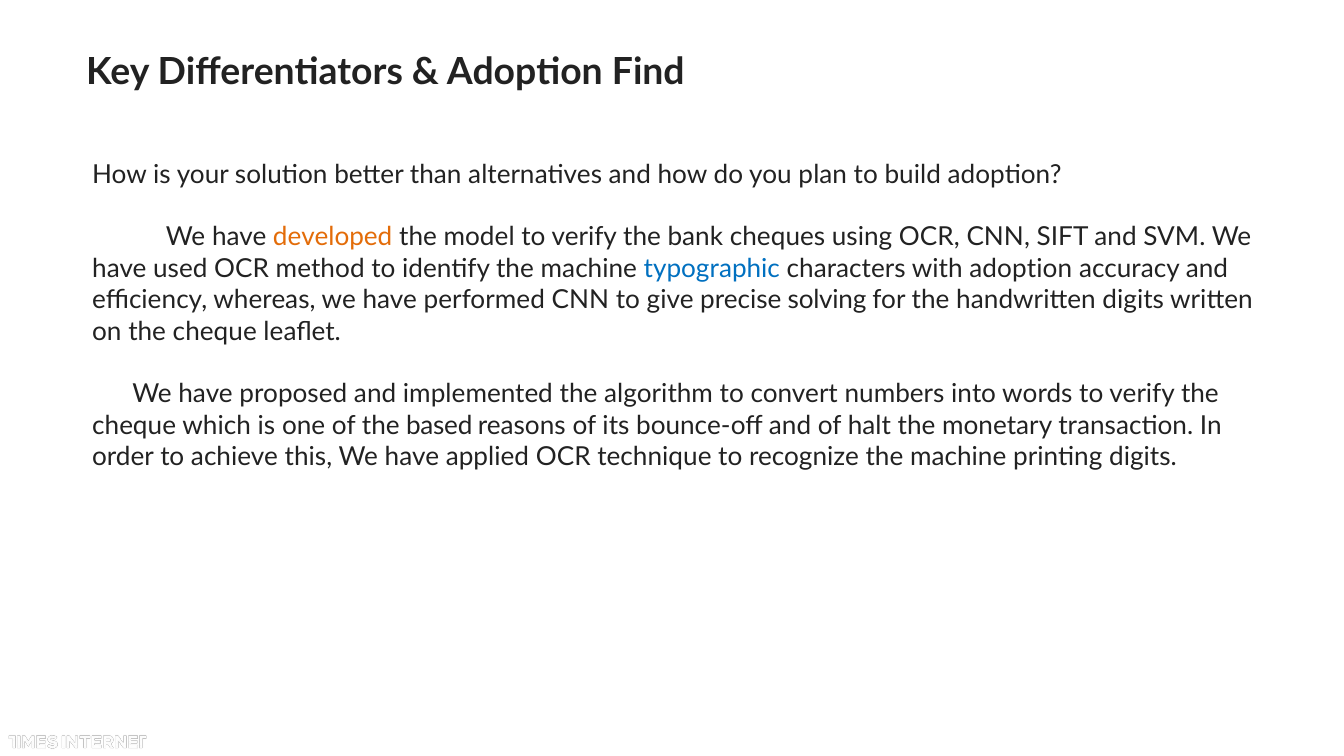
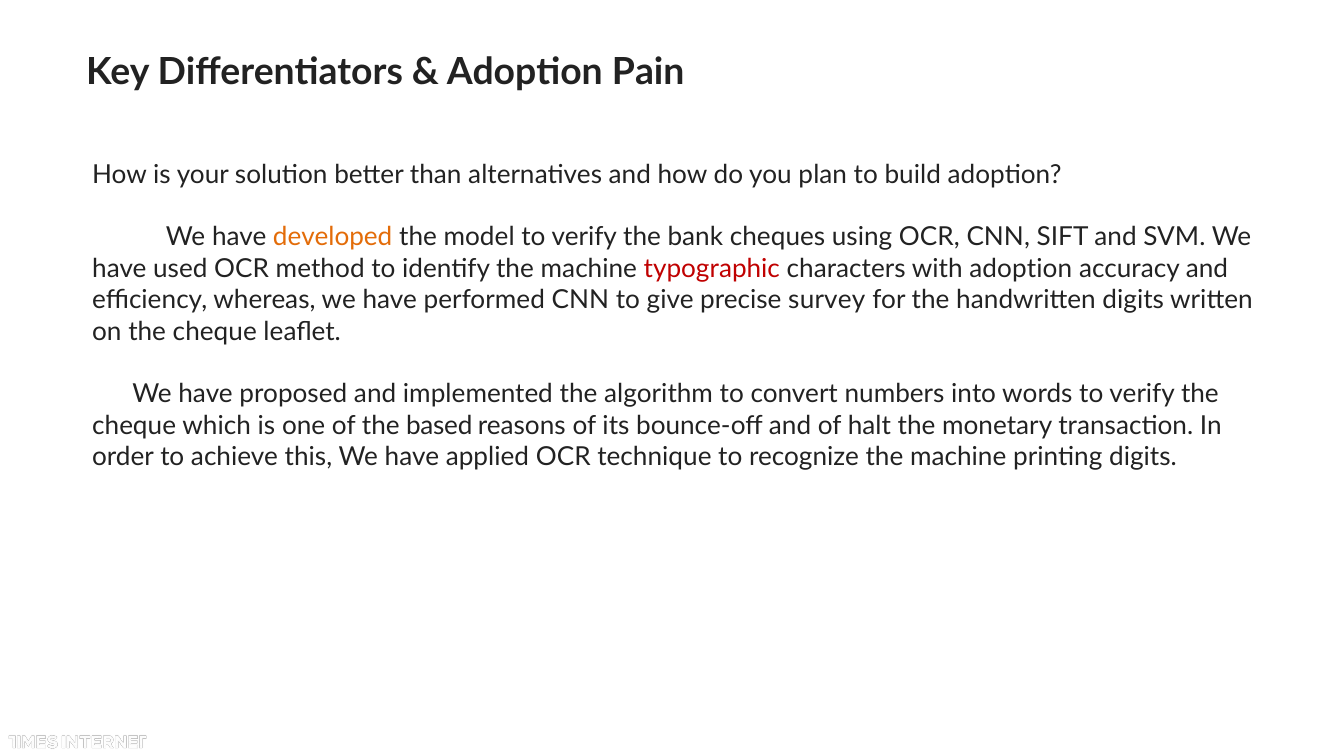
Find: Find -> Pain (648, 72)
typographic colour: blue -> red (712, 269)
solving: solving -> survey (827, 300)
